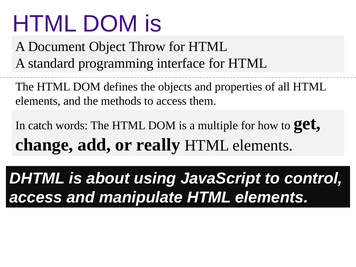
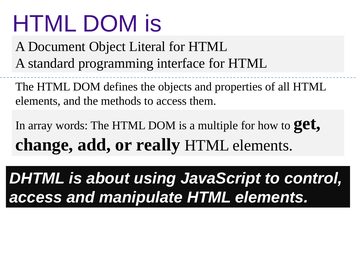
Throw: Throw -> Literal (147, 47)
catch: catch -> array (40, 125)
